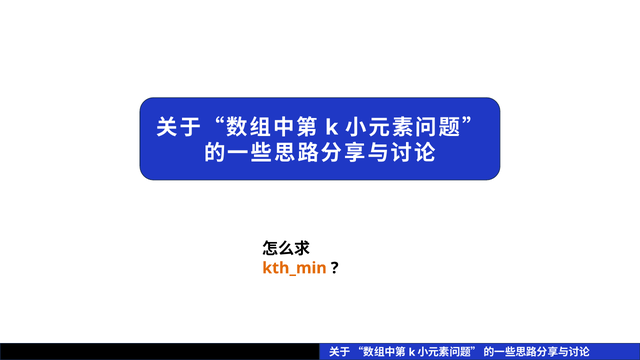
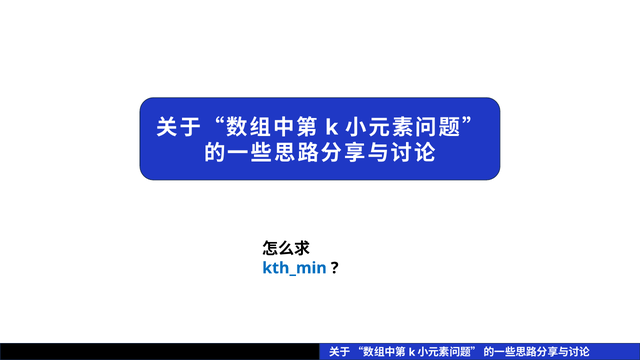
kth_min colour: orange -> blue (294, 268)
